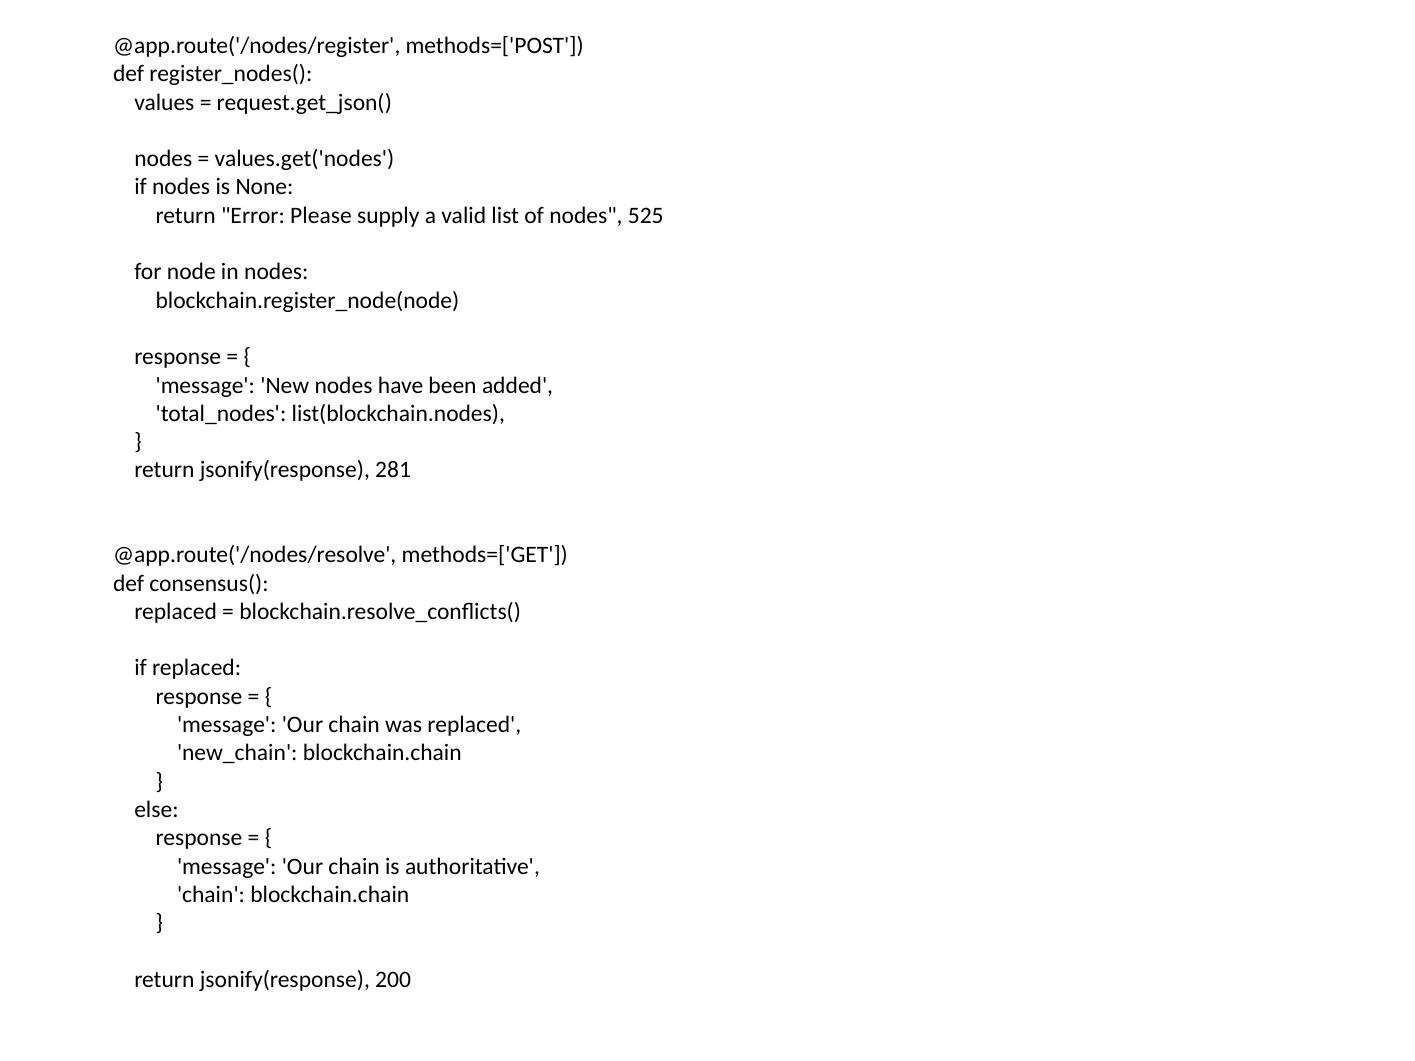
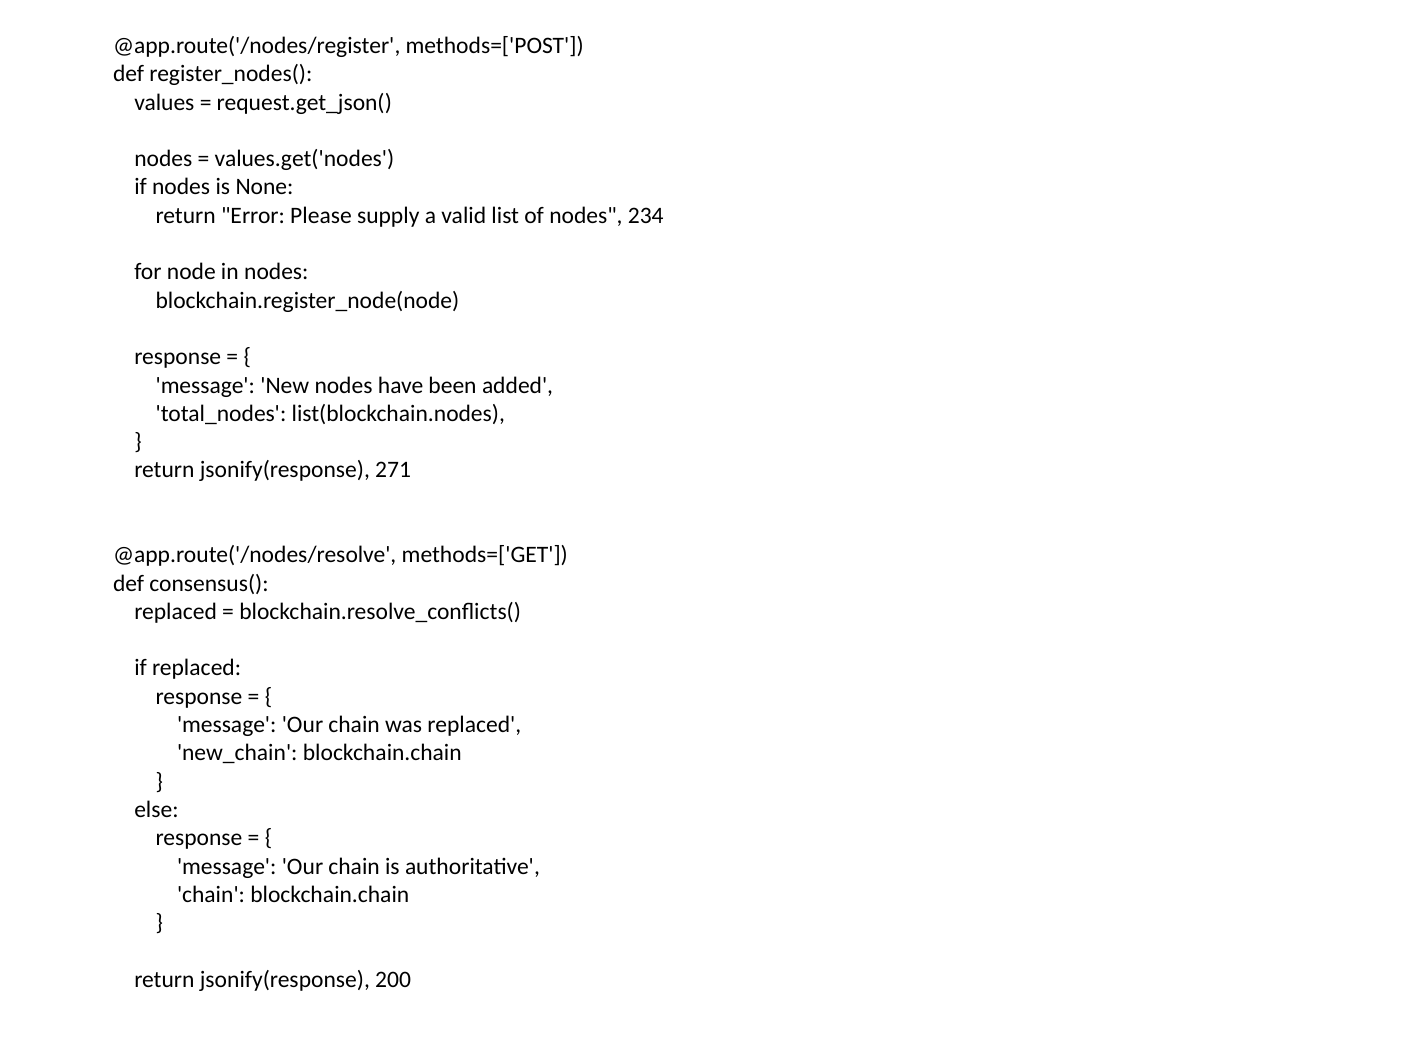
525: 525 -> 234 (646, 216)
281: 281 -> 271 (393, 470)
